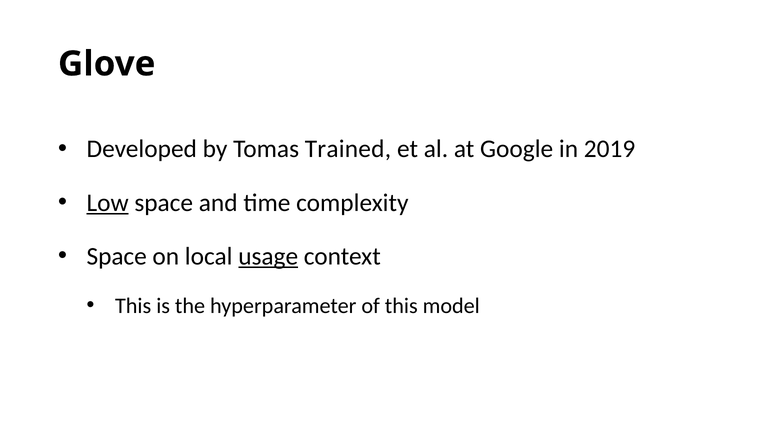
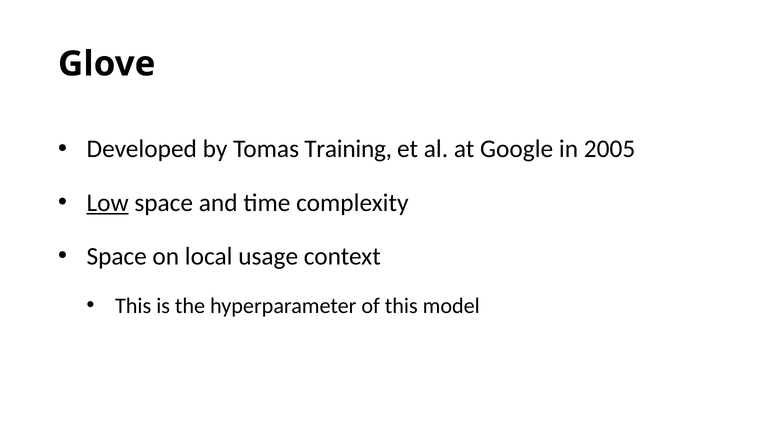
Trained: Trained -> Training (348, 149)
2019: 2019 -> 2005 (610, 149)
usage underline: present -> none (268, 256)
